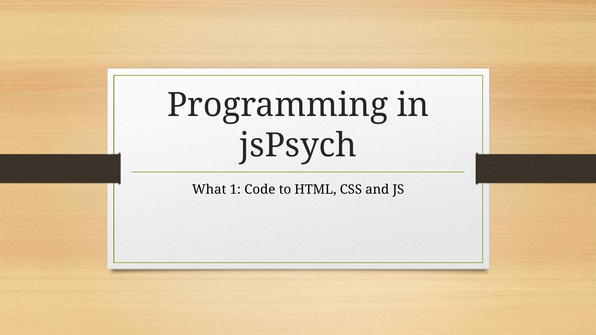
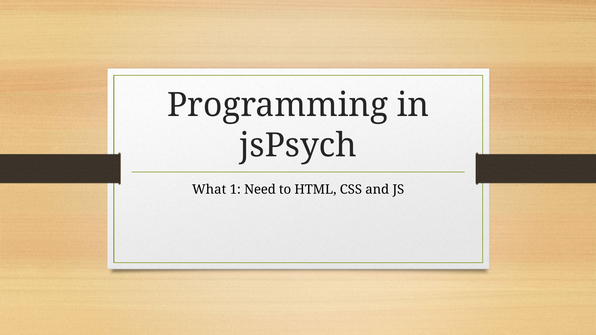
Code: Code -> Need (260, 190)
